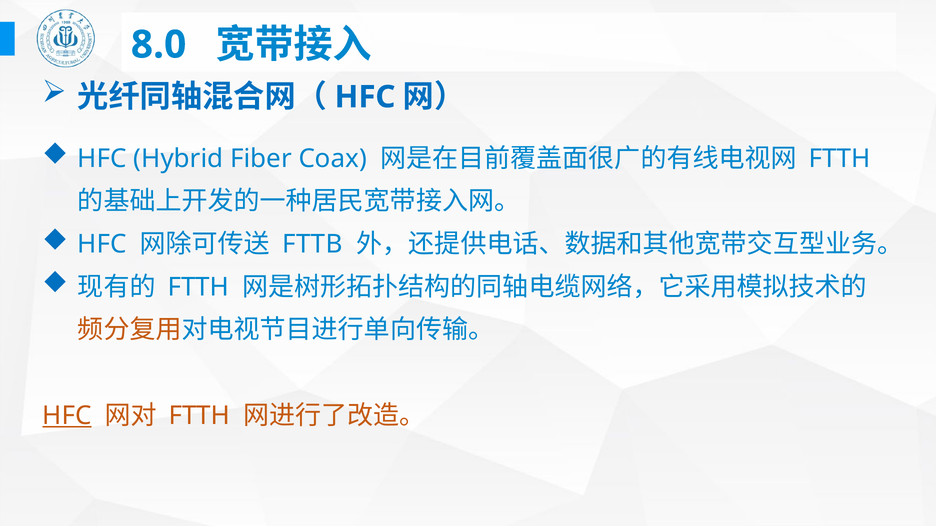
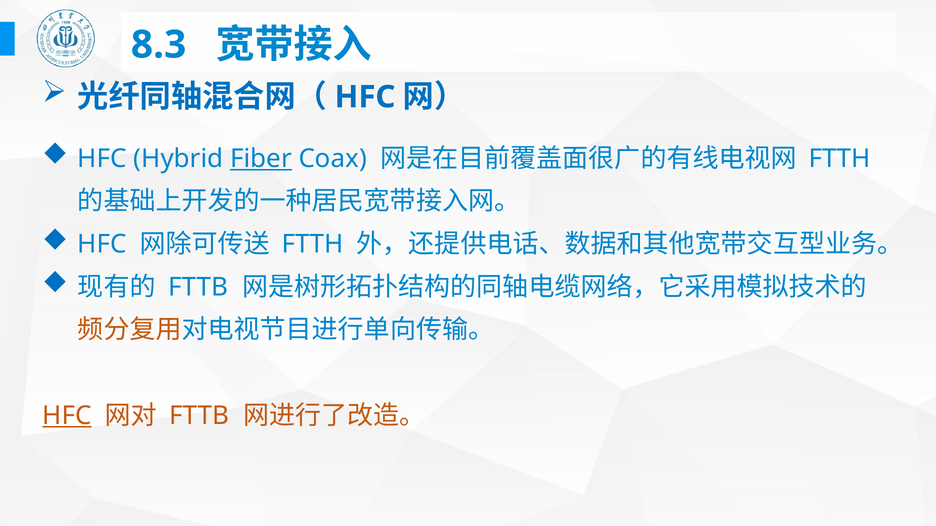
8.0: 8.0 -> 8.3 (159, 45)
Fiber underline: none -> present (261, 159)
FTTB: FTTB -> FTTH (313, 244)
FTTH: FTTH -> FTTB (198, 287)
FTTH: FTTH -> FTTB (199, 416)
